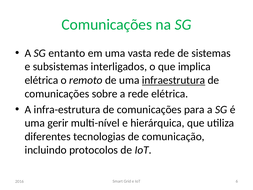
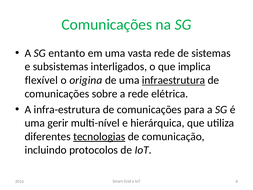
elétrica: elétrica -> flexível (41, 80)
remoto: remoto -> origina (86, 80)
tecnologias underline: none -> present (99, 136)
